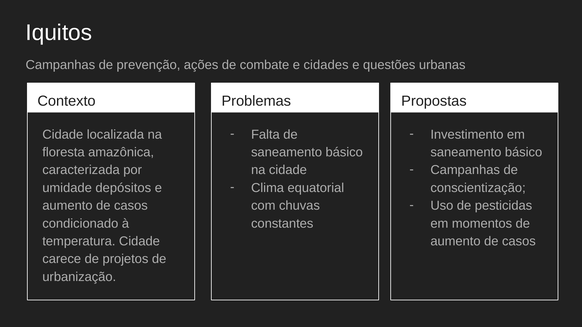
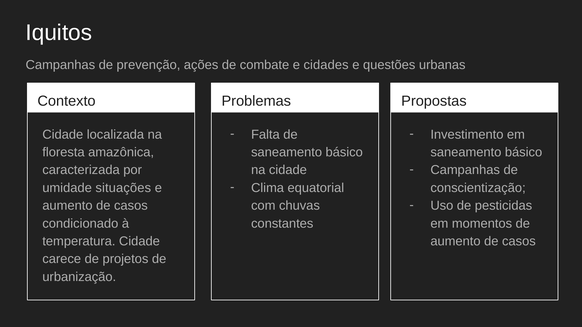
depósitos: depósitos -> situações (123, 188)
